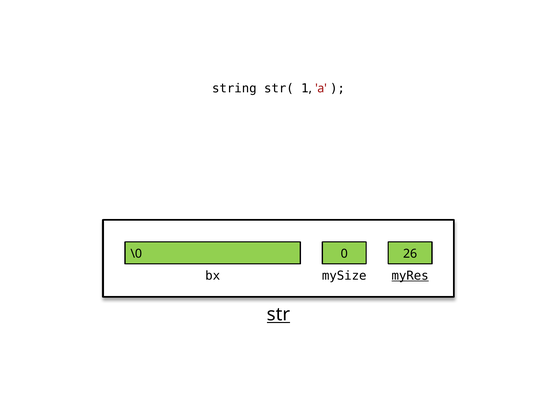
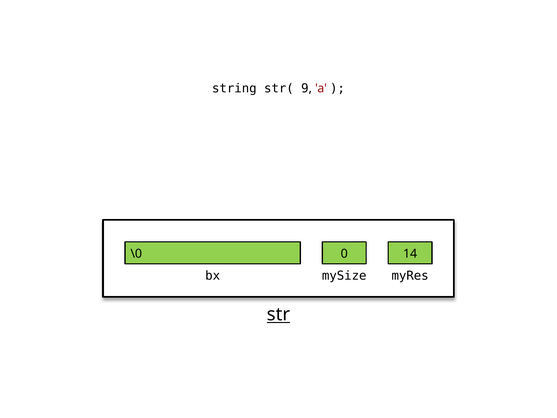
1: 1 -> 9 (305, 88)
26: 26 -> 14 (410, 254)
myRes underline: present -> none (410, 275)
